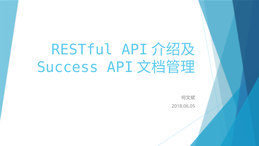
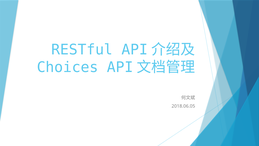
Success: Success -> Choices (68, 67)
